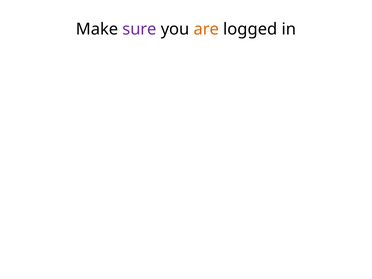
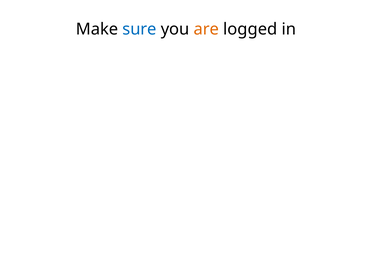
sure colour: purple -> blue (140, 29)
